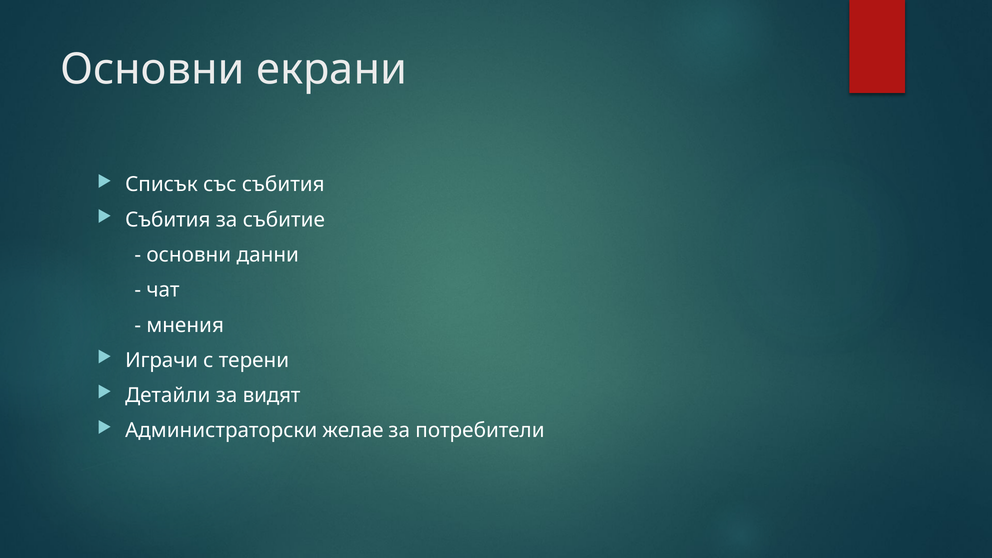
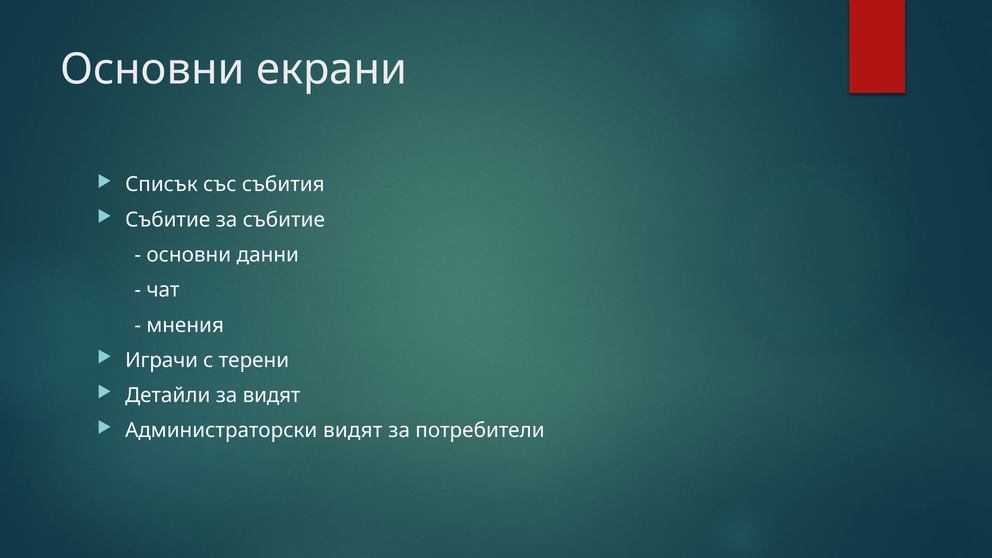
Събития: Събития -> Събитие (168, 220)
Администраторски желае: желае -> видят (353, 431)
